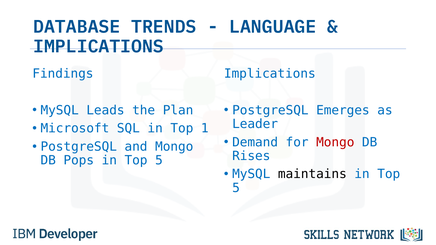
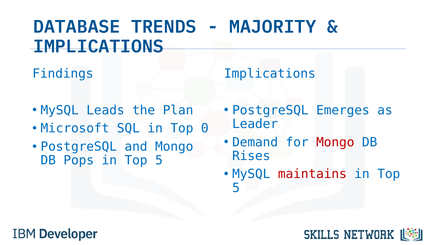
LANGUAGE: LANGUAGE -> MAJORITY (273, 27)
1: 1 -> 0 (205, 129)
maintains colour: black -> red (312, 174)
